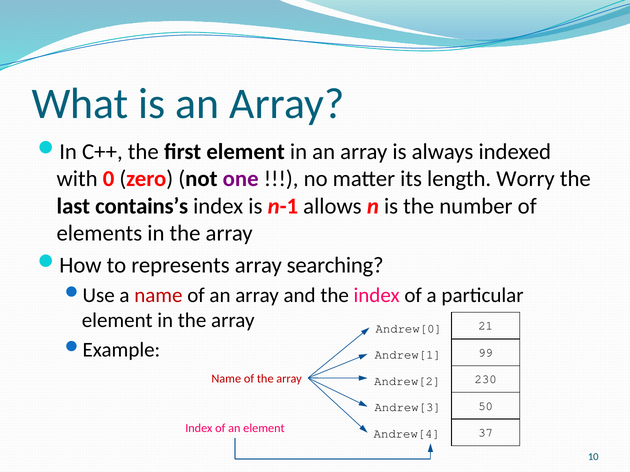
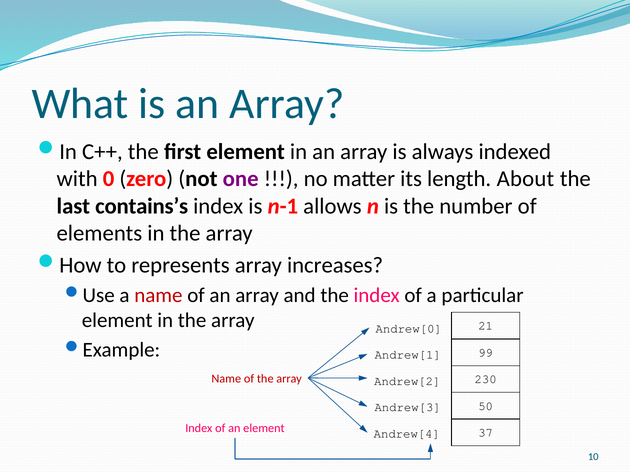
Worry: Worry -> About (525, 179)
searching: searching -> increases (335, 265)
